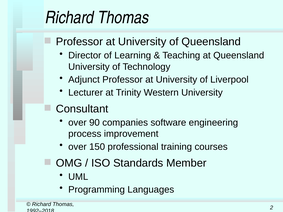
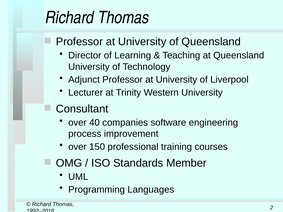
90: 90 -> 40 (94, 123)
